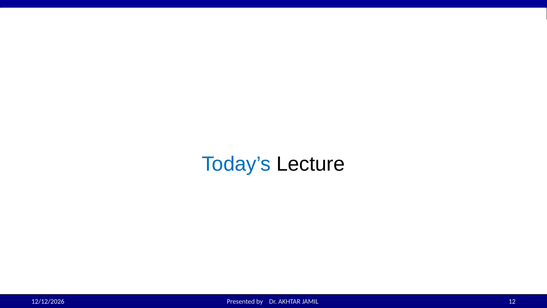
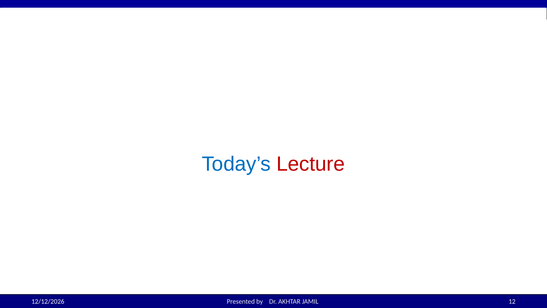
Lecture colour: black -> red (311, 164)
